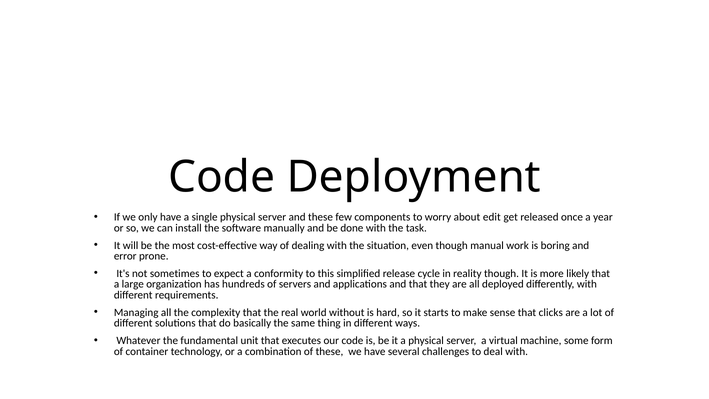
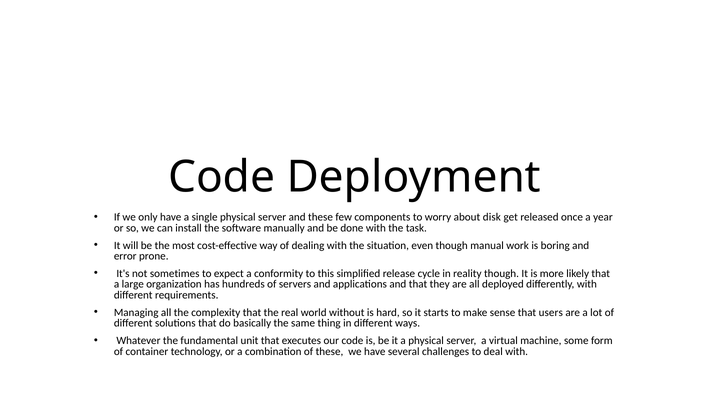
edit: edit -> disk (492, 217)
clicks: clicks -> users (551, 312)
